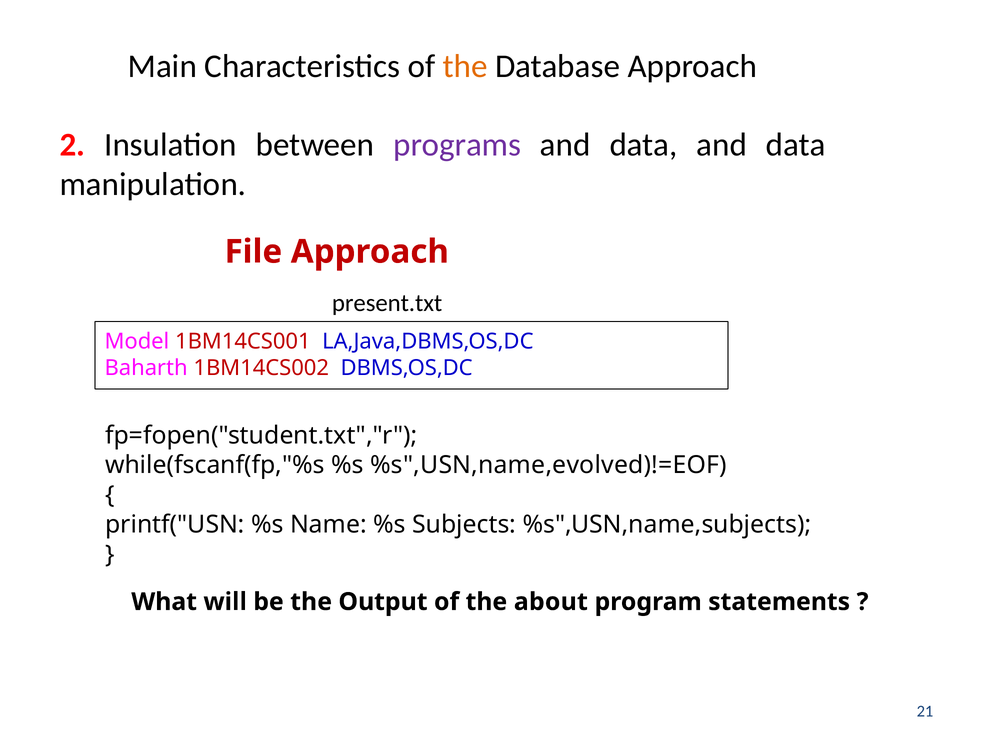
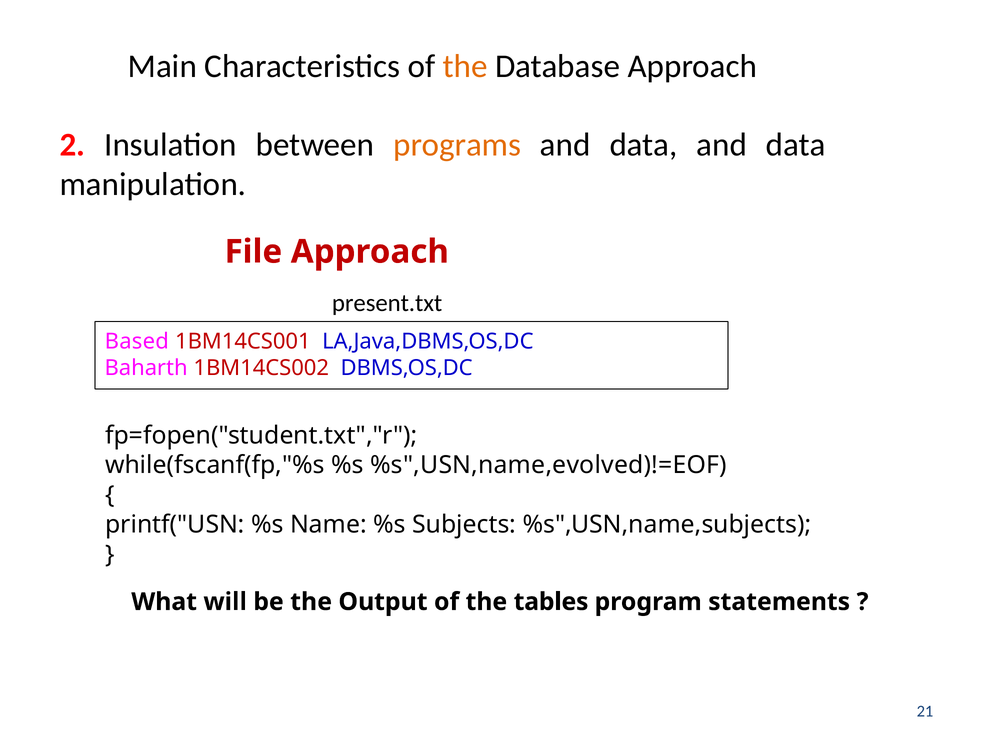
programs colour: purple -> orange (457, 145)
Model: Model -> Based (137, 341)
about: about -> tables (551, 602)
